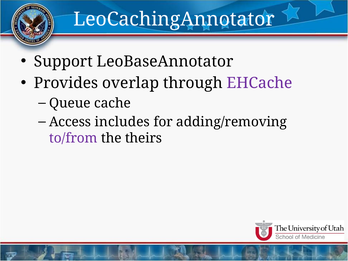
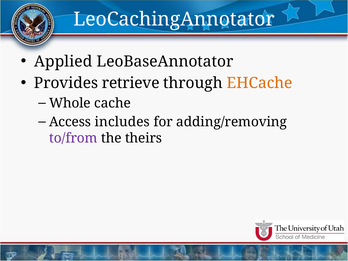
Support: Support -> Applied (63, 61)
overlap: overlap -> retrieve (131, 83)
EHCache colour: purple -> orange (260, 83)
Queue: Queue -> Whole (70, 103)
